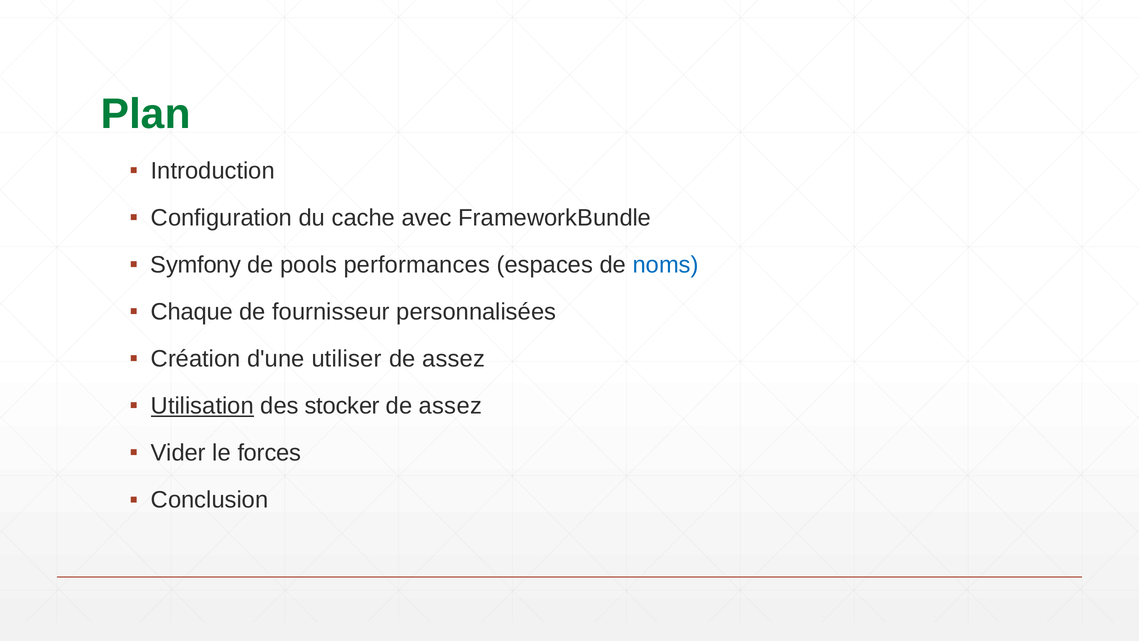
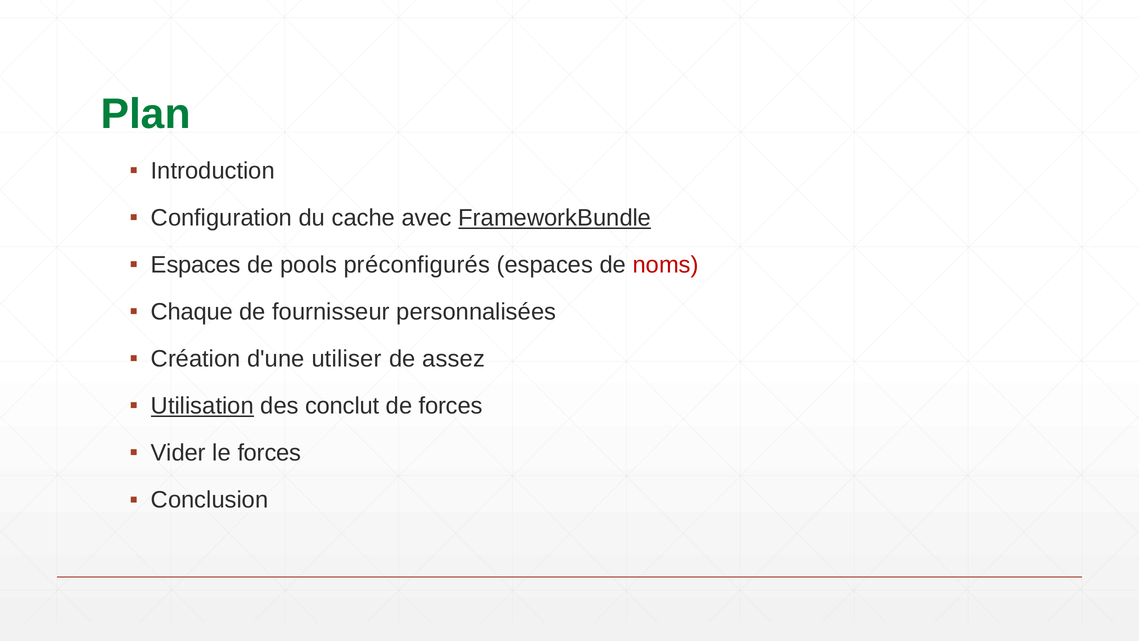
FrameworkBundle underline: none -> present (555, 218)
Symfony: Symfony -> Espaces (196, 265)
performances: performances -> préconfigurés (417, 265)
noms colour: blue -> red (666, 265)
stocker: stocker -> conclut (342, 406)
assez: assez -> forces (451, 406)
